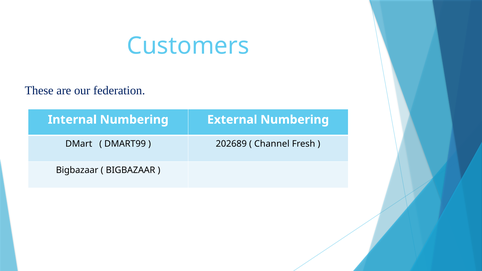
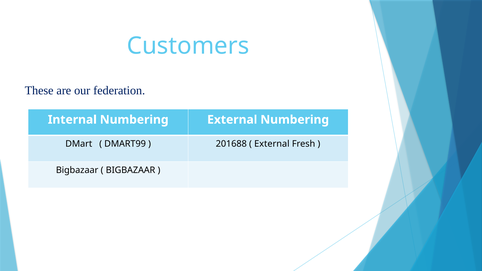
202689: 202689 -> 201688 (231, 144)
Channel: Channel -> External (272, 144)
